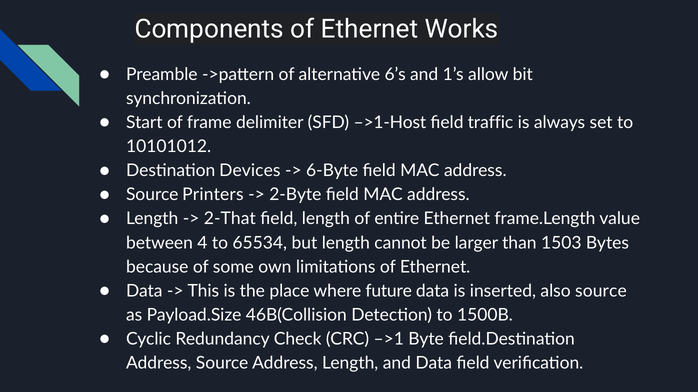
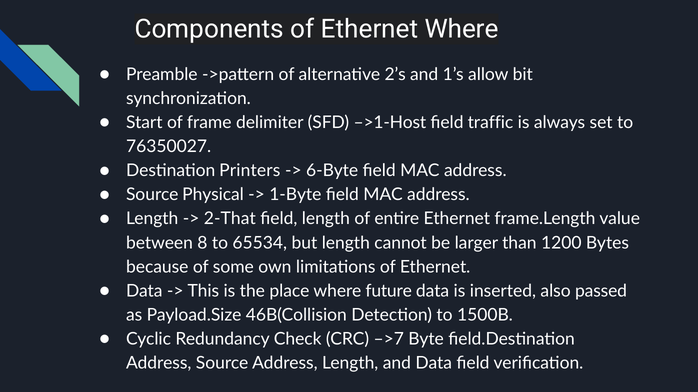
Ethernet Works: Works -> Where (462, 29)
6’s: 6’s -> 2’s (395, 75)
10101012: 10101012 -> 76350027 (169, 147)
Devices: Devices -> Printers (250, 171)
Printers: Printers -> Physical (213, 195)
2-Byte: 2-Byte -> 1-Byte (295, 195)
4: 4 -> 8 (202, 243)
1503: 1503 -> 1200 (561, 243)
also source: source -> passed (601, 291)
–>1: –>1 -> –>7 (389, 339)
